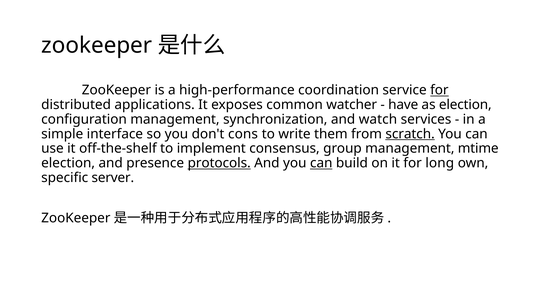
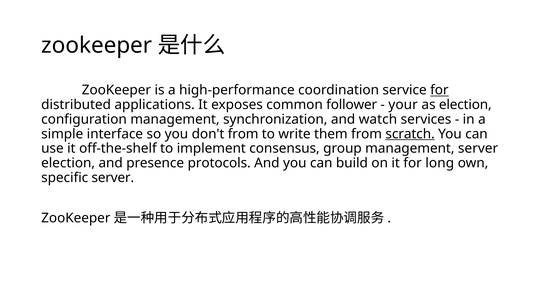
watcher: watcher -> follower (352, 105)
have: have -> your (403, 105)
don't cons: cons -> from (243, 134)
management mtime: mtime -> server (478, 149)
protocols underline: present -> none (219, 163)
can underline: present -> none (321, 163)
